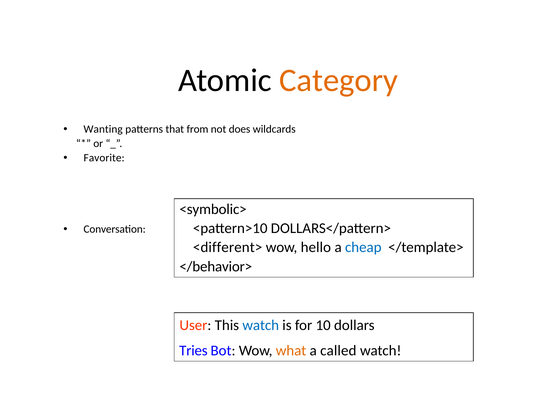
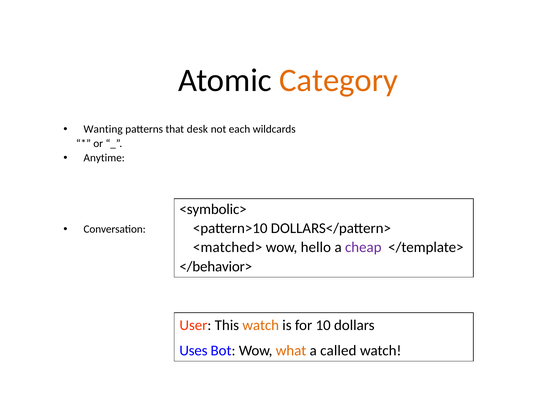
from: from -> desk (197, 129)
does: does -> each (240, 129)
Favorite: Favorite -> Anytime (104, 158)
<different>: <different> -> <matched> (228, 247)
cheap colour: blue -> purple (363, 247)
watch colour: blue -> orange (261, 325)
Tries: Tries -> Uses (193, 351)
